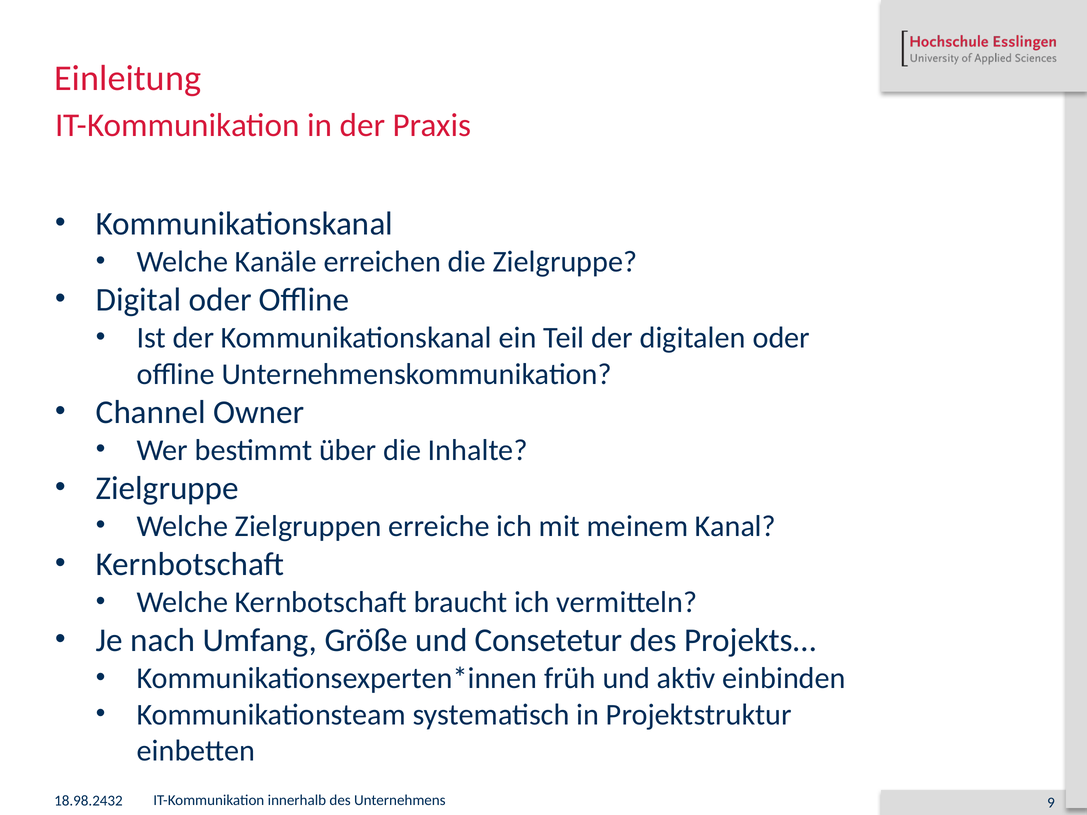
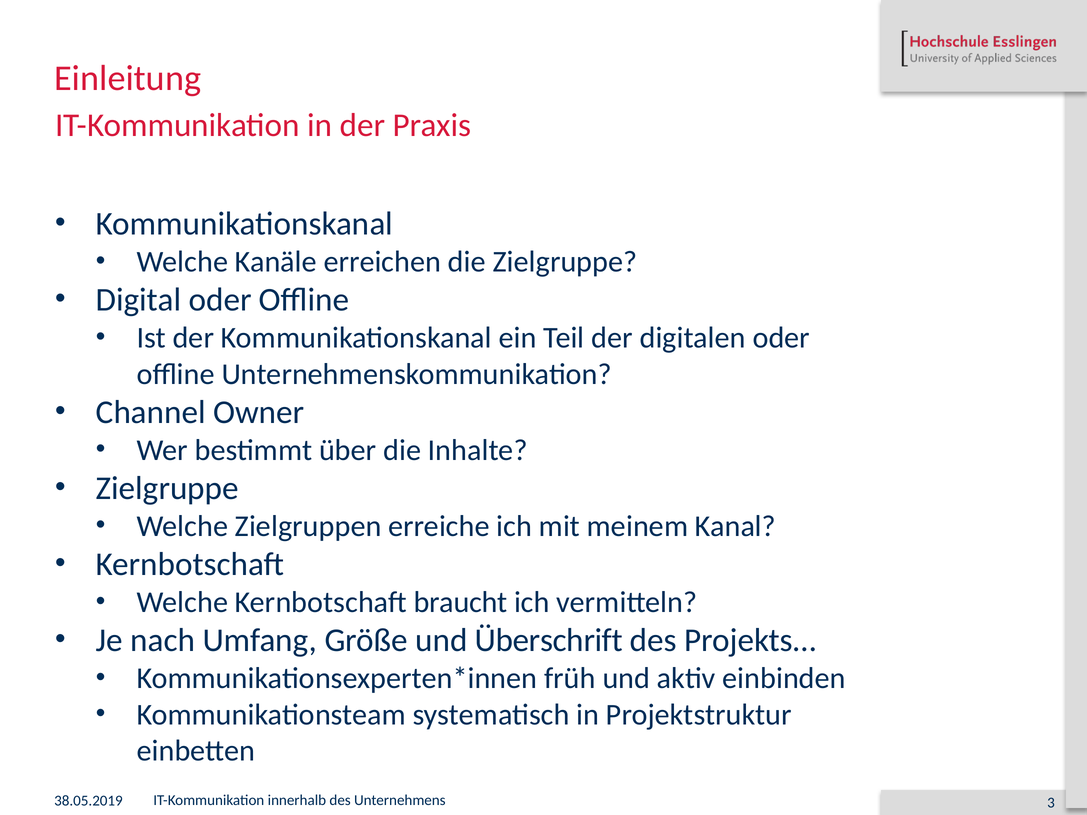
Consetetur: Consetetur -> Überschrift (549, 641)
18.98.2432: 18.98.2432 -> 38.05.2019 (88, 801)
9: 9 -> 3 (1051, 803)
